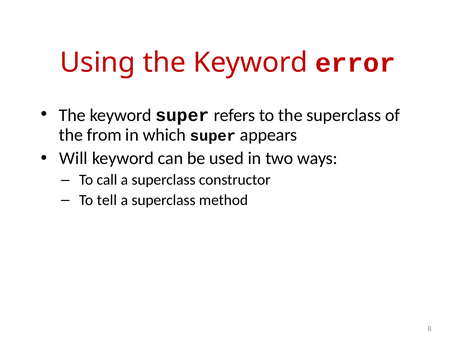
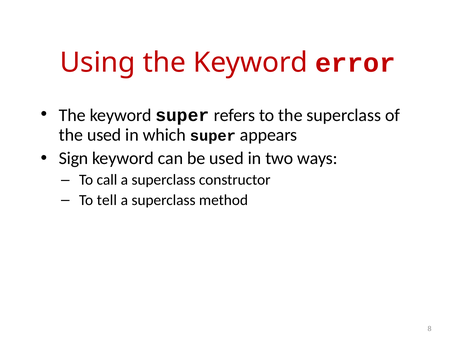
the from: from -> used (104, 135)
Will: Will -> Sign (74, 158)
